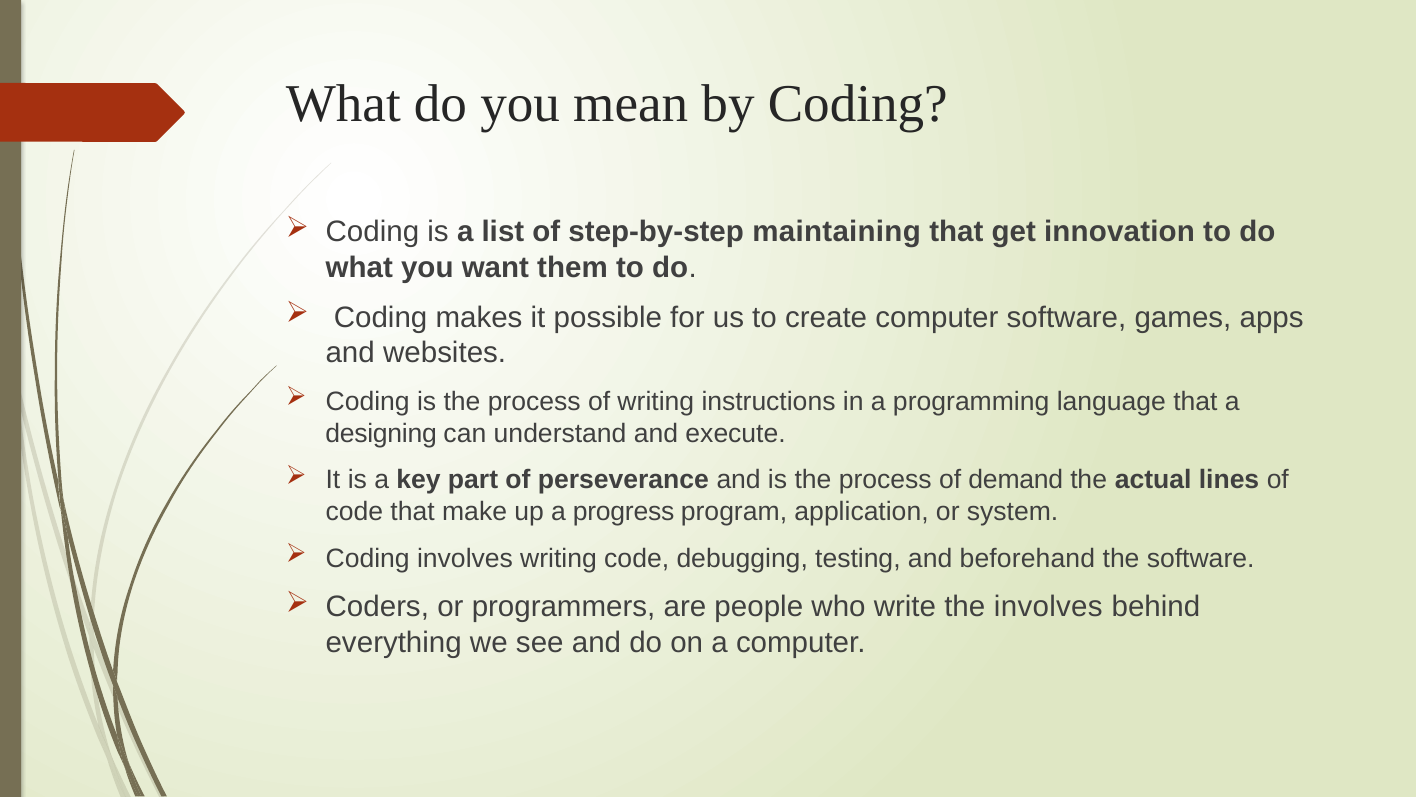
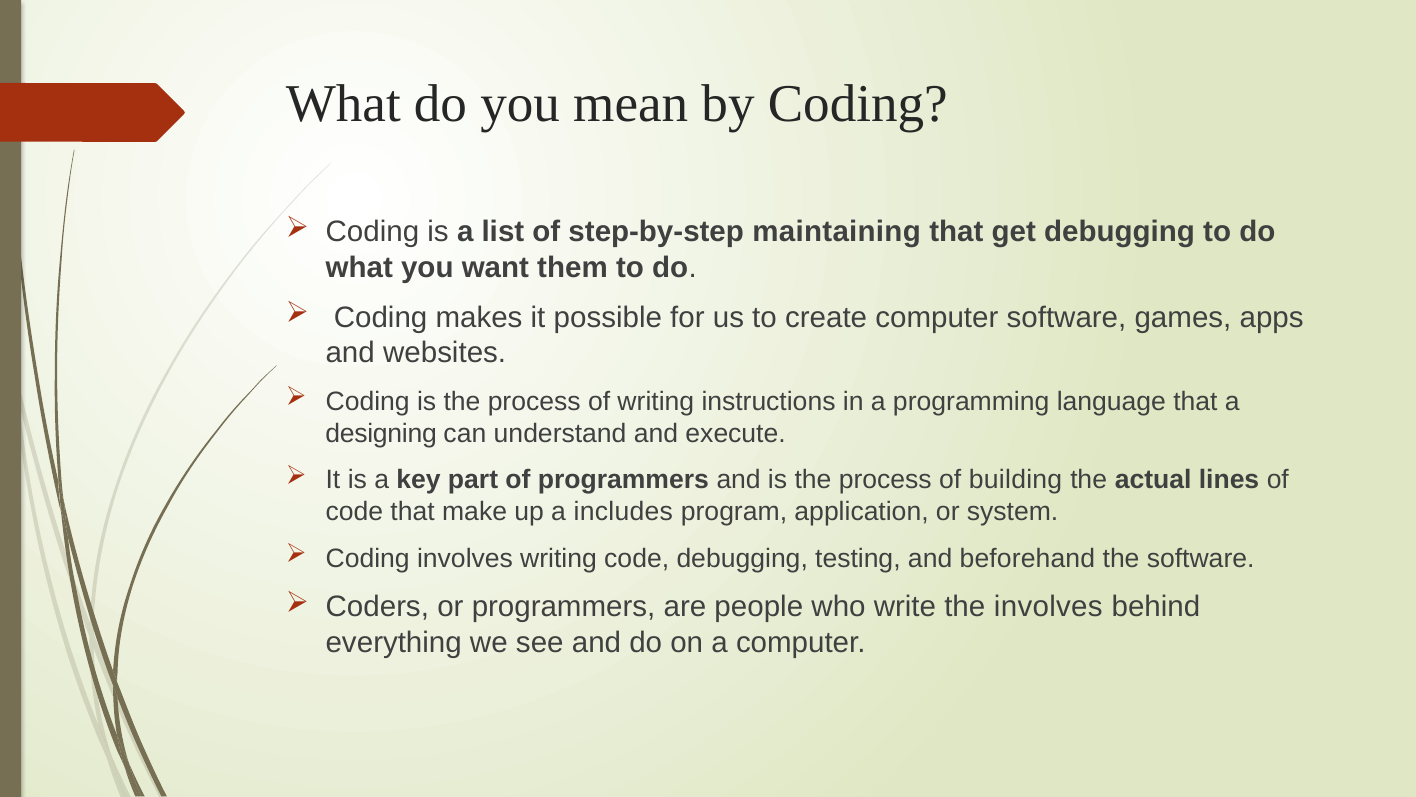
get innovation: innovation -> debugging (1120, 232)
of perseverance: perseverance -> programmers (623, 480)
demand: demand -> building (1016, 480)
progress: progress -> includes (623, 512)
